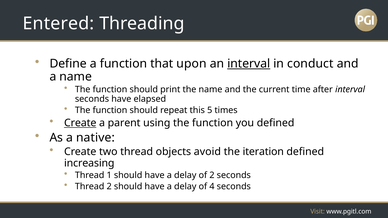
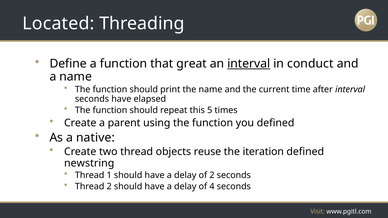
Entered: Entered -> Located (58, 23)
upon: upon -> great (192, 64)
Create underline: present -> none (80, 123)
avoid: avoid -> reuse (207, 152)
increasing: increasing -> newstring (89, 163)
